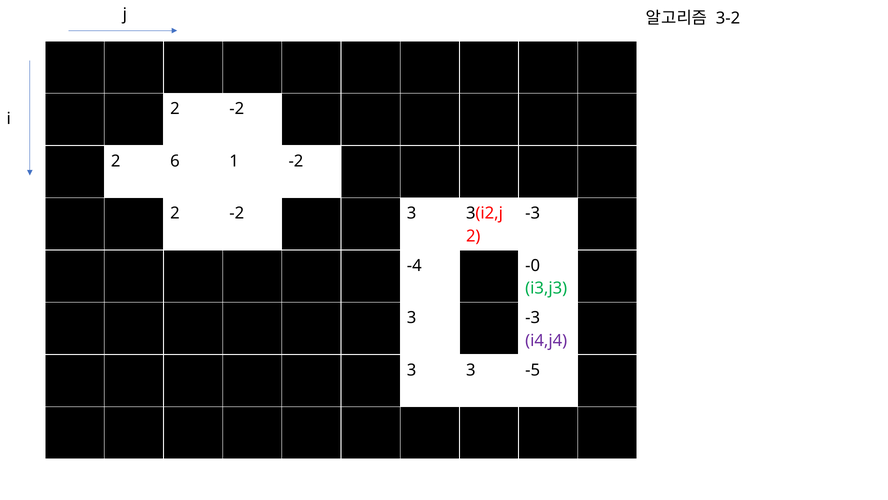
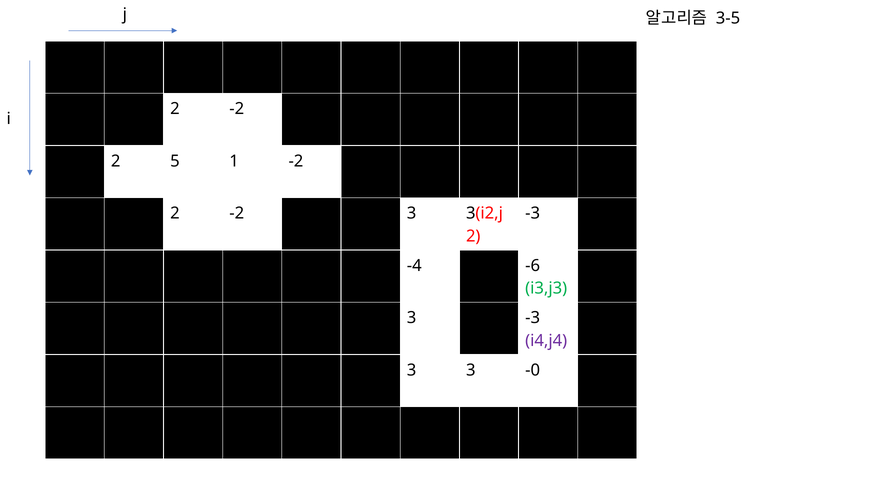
3-2: 3-2 -> 3-5 (728, 18)
6: 6 -> 5 (175, 161)
-0: -0 -> -6 (533, 265)
-5: -5 -> -0 (533, 370)
